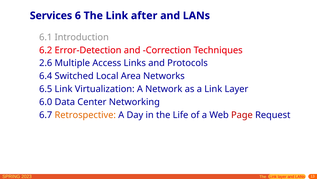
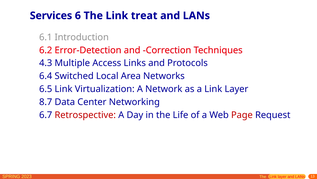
after: after -> treat (144, 16)
2.6: 2.6 -> 4.3 (46, 63)
6.0: 6.0 -> 8.7 (46, 102)
Retrospective colour: orange -> red (85, 115)
